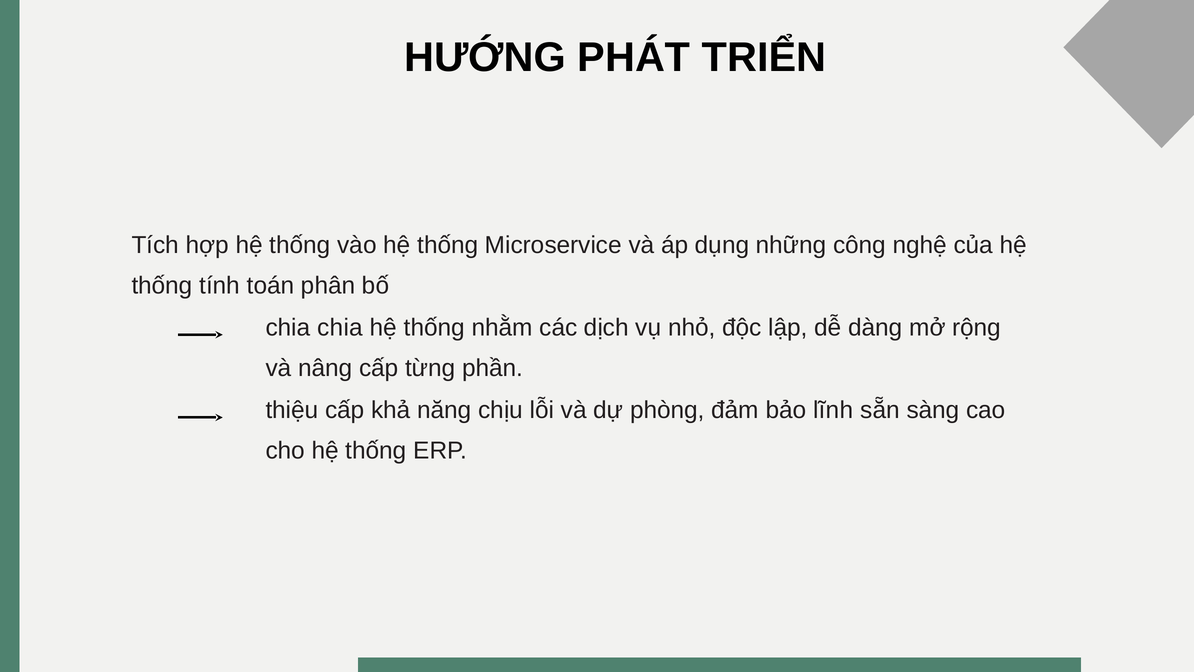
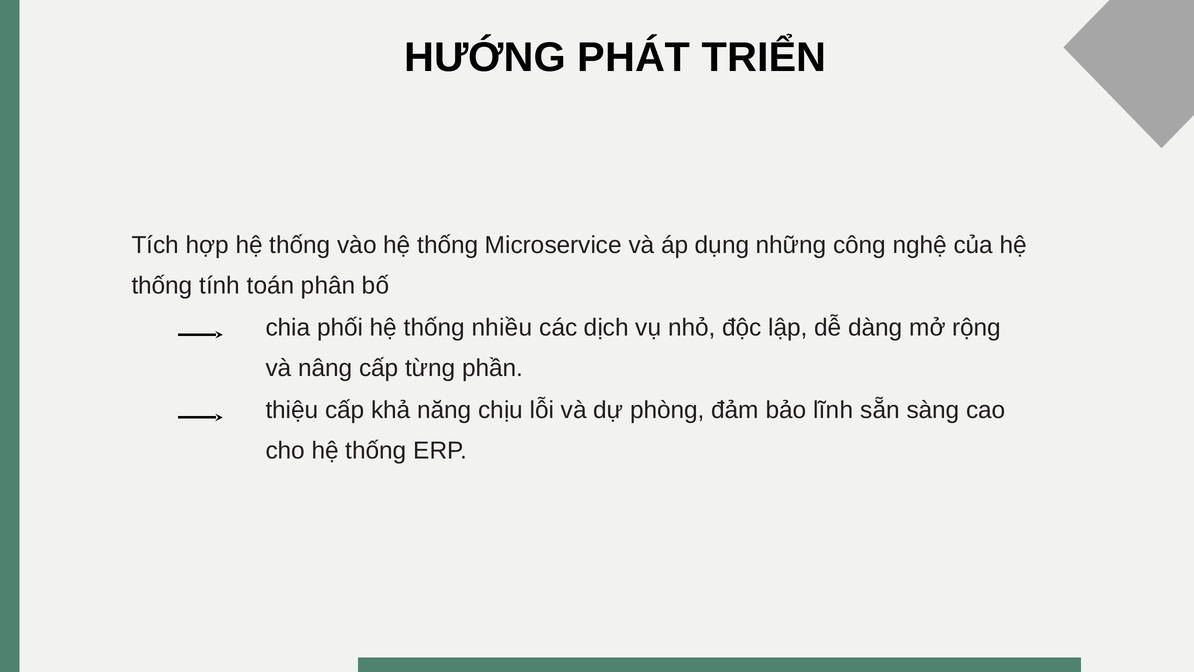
chia chia: chia -> phối (340, 328)
nhằm: nhằm -> nhiều (502, 328)
